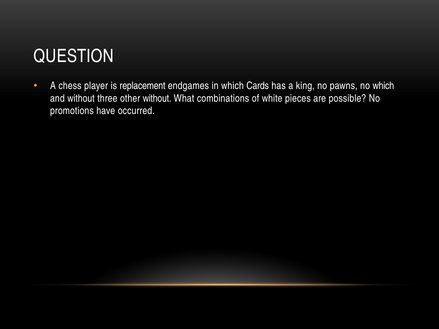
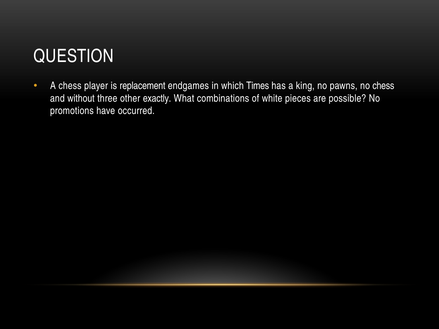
Cards: Cards -> Times (258, 86)
no which: which -> chess (383, 86)
other without: without -> exactly (157, 98)
